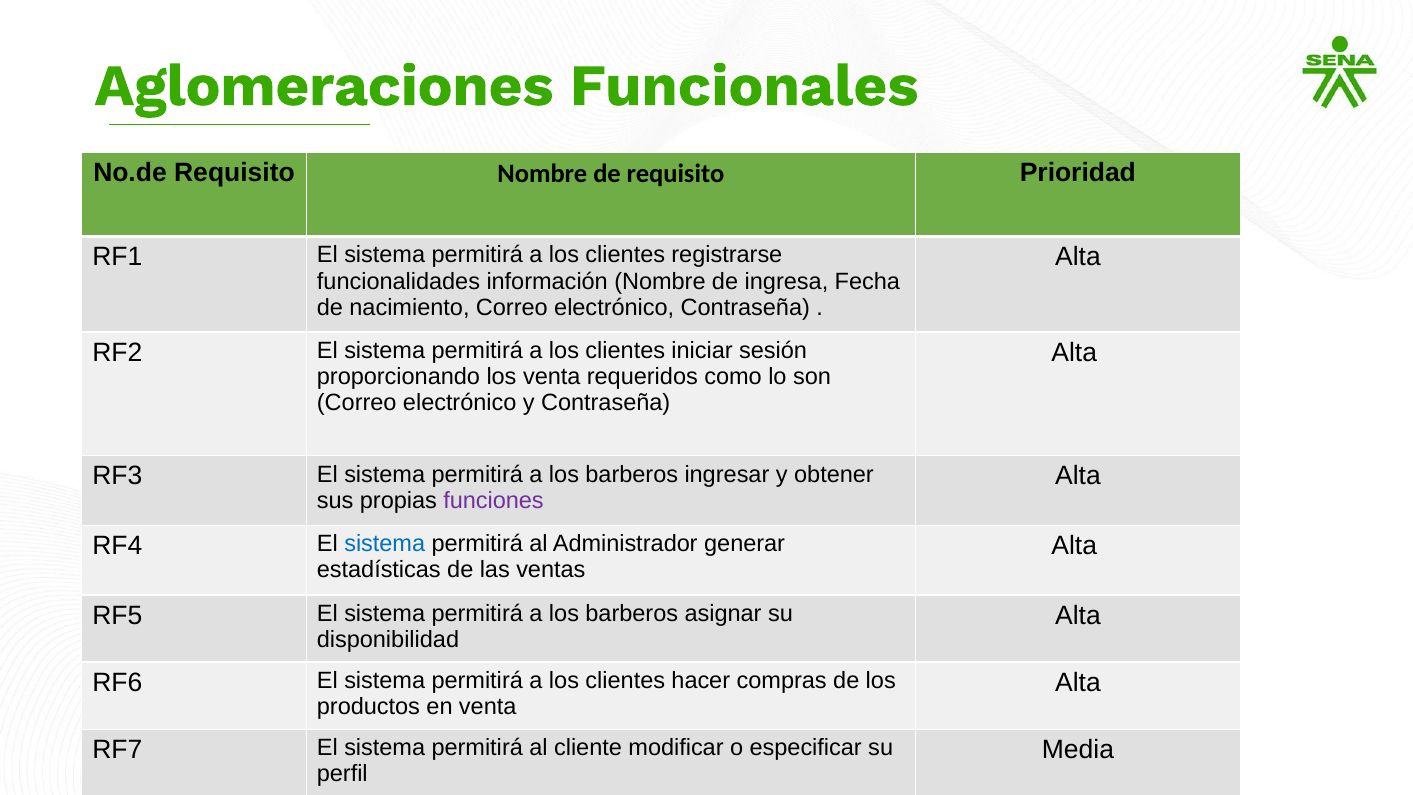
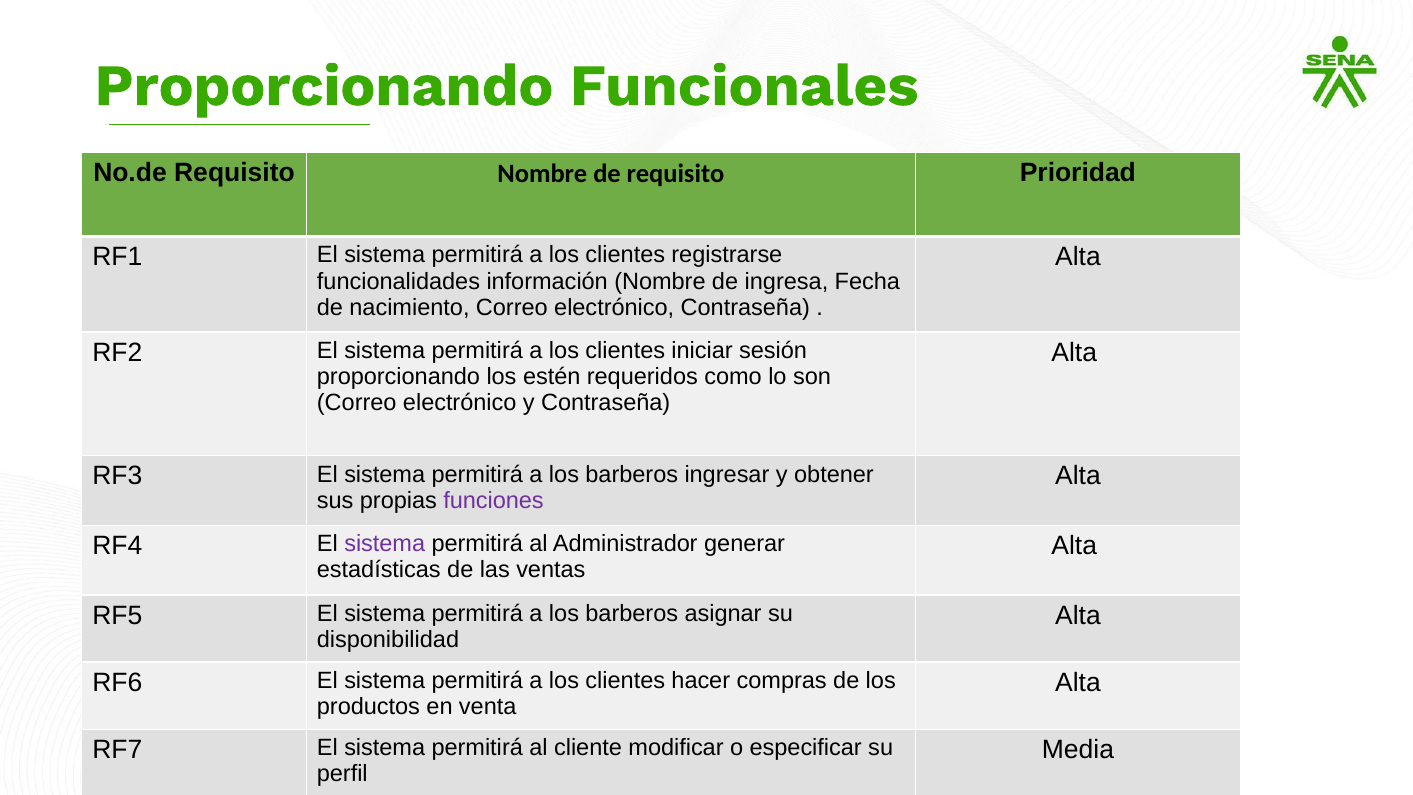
Aglomeraciones: Aglomeraciones -> Proporcionando (324, 86)
los venta: venta -> estén (552, 377)
sistema colour: blue -> purple (385, 544)
